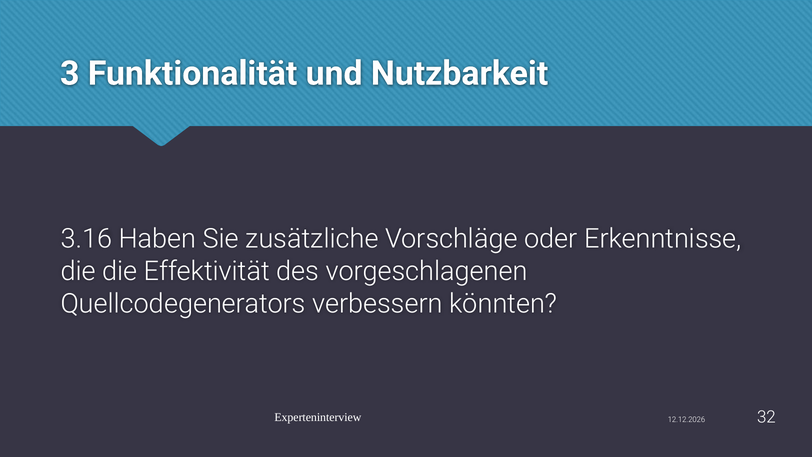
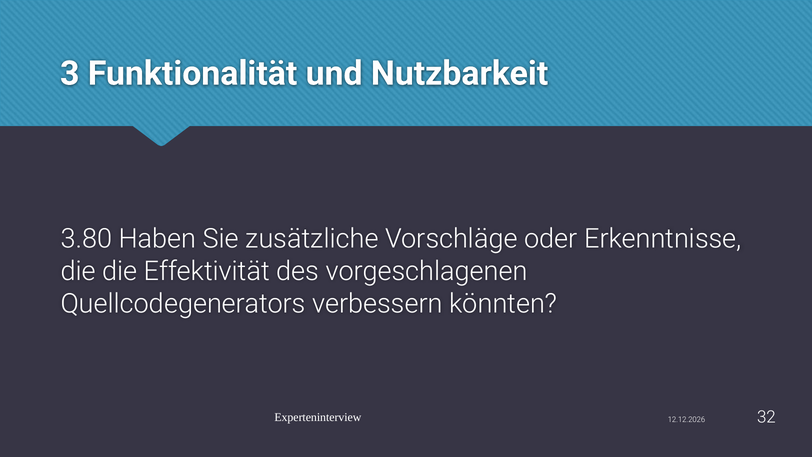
3.16: 3.16 -> 3.80 (86, 238)
